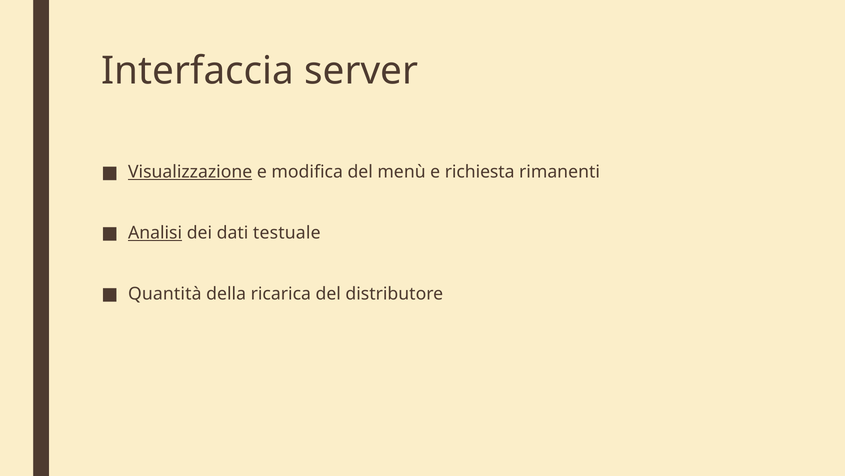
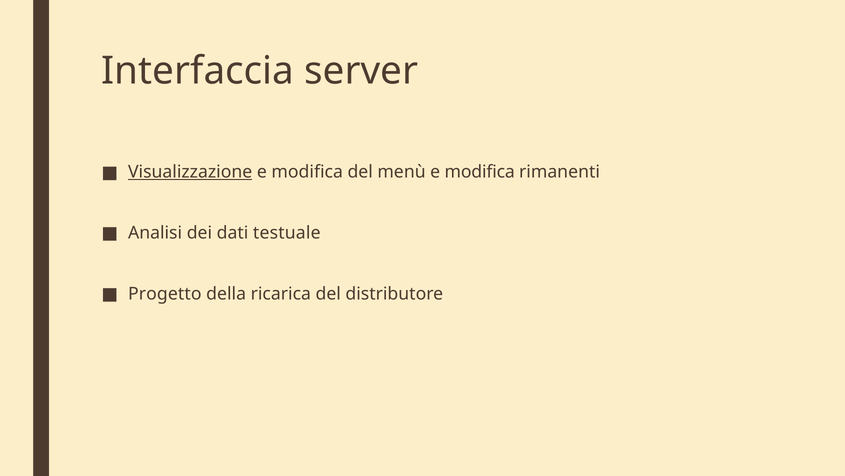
menù e richiesta: richiesta -> modifica (480, 172)
Analisi underline: present -> none (155, 233)
Quantità: Quantità -> Progetto (165, 293)
